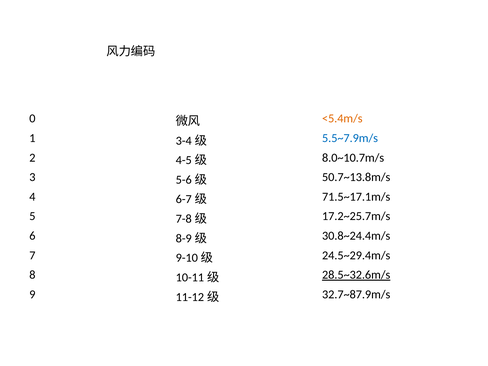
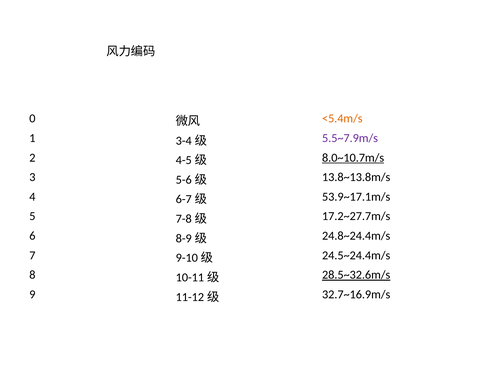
5.5~7.9m/s colour: blue -> purple (350, 138)
8.0~10.7m/s underline: none -> present (353, 158)
50.7~13.8m/s: 50.7~13.8m/s -> 13.8~13.8m/s (356, 177)
71.5~17.1m/s: 71.5~17.1m/s -> 53.9~17.1m/s (356, 197)
17.2~25.7m/s: 17.2~25.7m/s -> 17.2~27.7m/s (356, 216)
30.8~24.4m/s: 30.8~24.4m/s -> 24.8~24.4m/s (356, 236)
24.5~29.4m/s: 24.5~29.4m/s -> 24.5~24.4m/s (356, 255)
32.7~87.9m/s: 32.7~87.9m/s -> 32.7~16.9m/s (356, 294)
